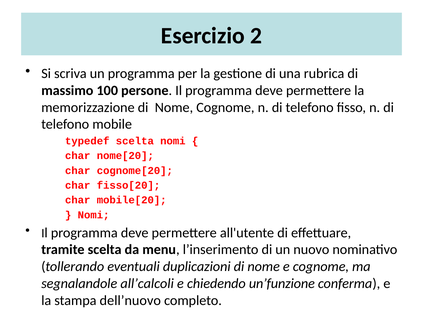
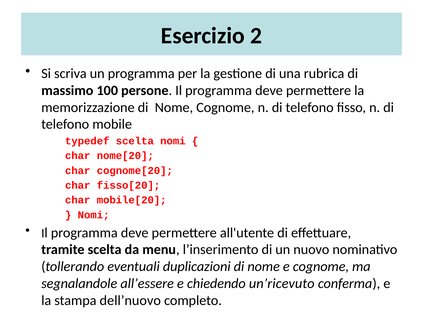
all’calcoli: all’calcoli -> all’essere (147, 284)
un’funzione: un’funzione -> un’ricevuto (282, 284)
